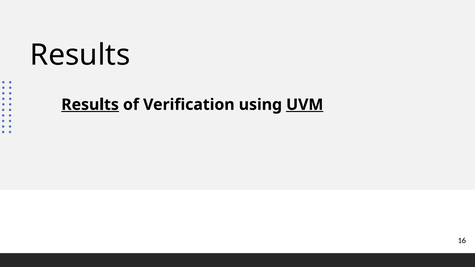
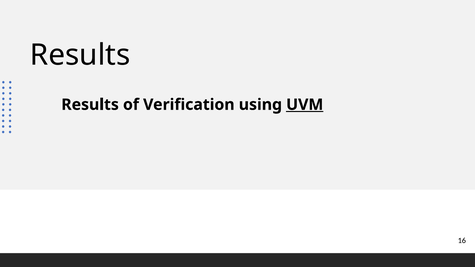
Results underline: present -> none (90, 105)
